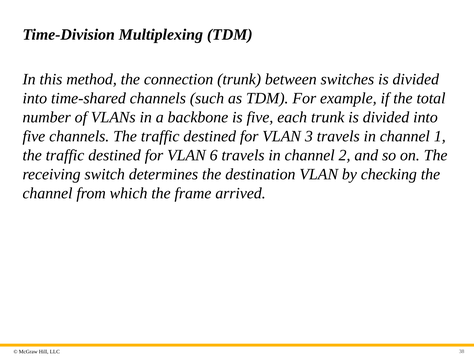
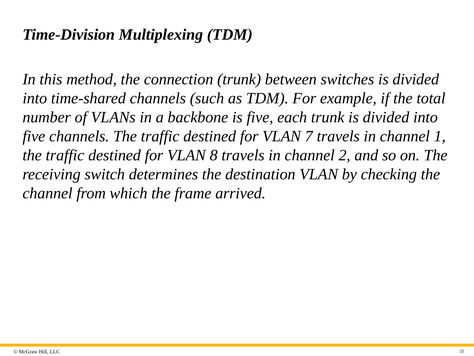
3: 3 -> 7 (309, 136)
6: 6 -> 8 (214, 155)
